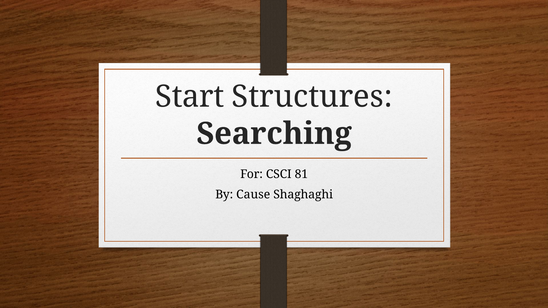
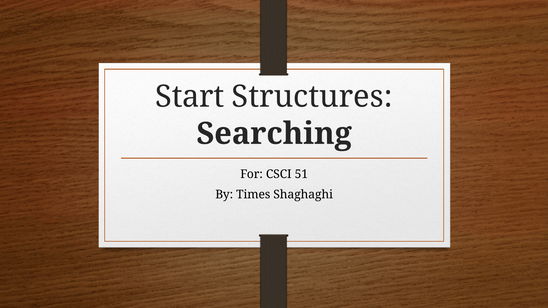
81: 81 -> 51 (301, 174)
Cause: Cause -> Times (253, 195)
